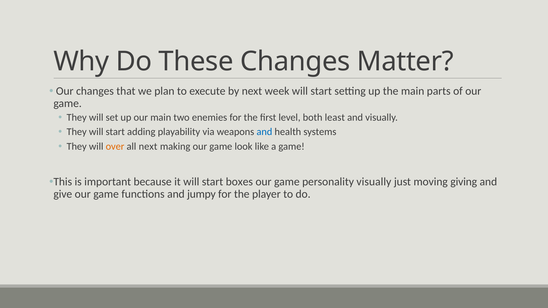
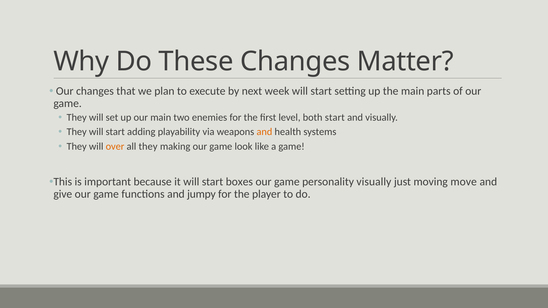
both least: least -> start (335, 117)
and colour: blue -> orange (264, 132)
all next: next -> they (148, 147)
giving: giving -> move (464, 182)
